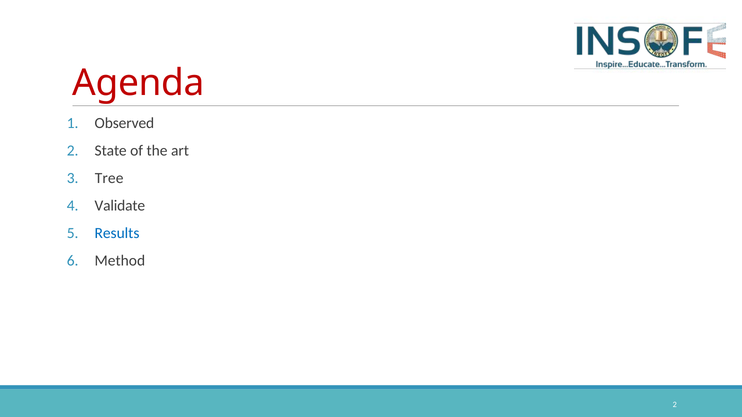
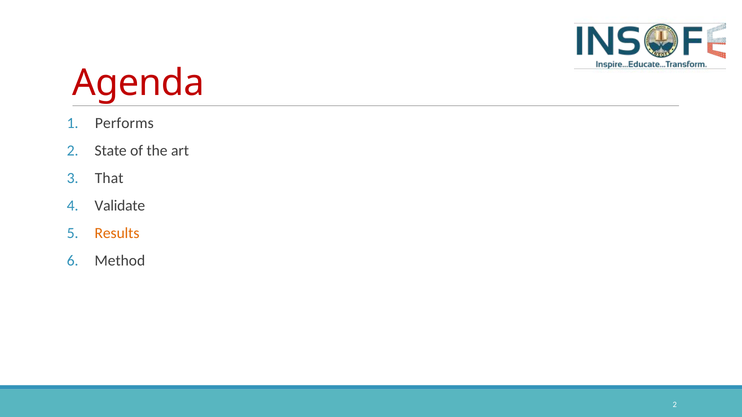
Observed: Observed -> Performs (124, 123)
Tree: Tree -> That (109, 178)
Results colour: blue -> orange (117, 233)
